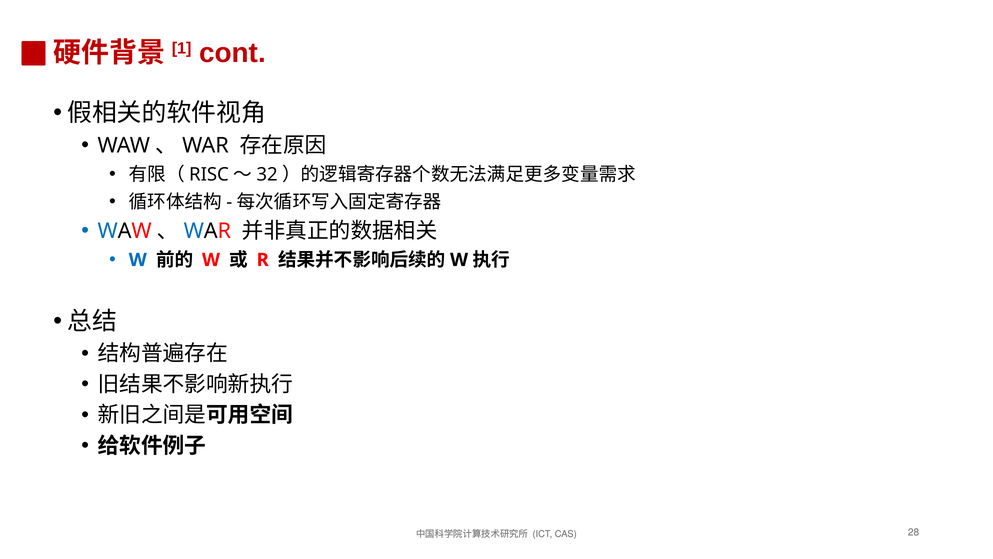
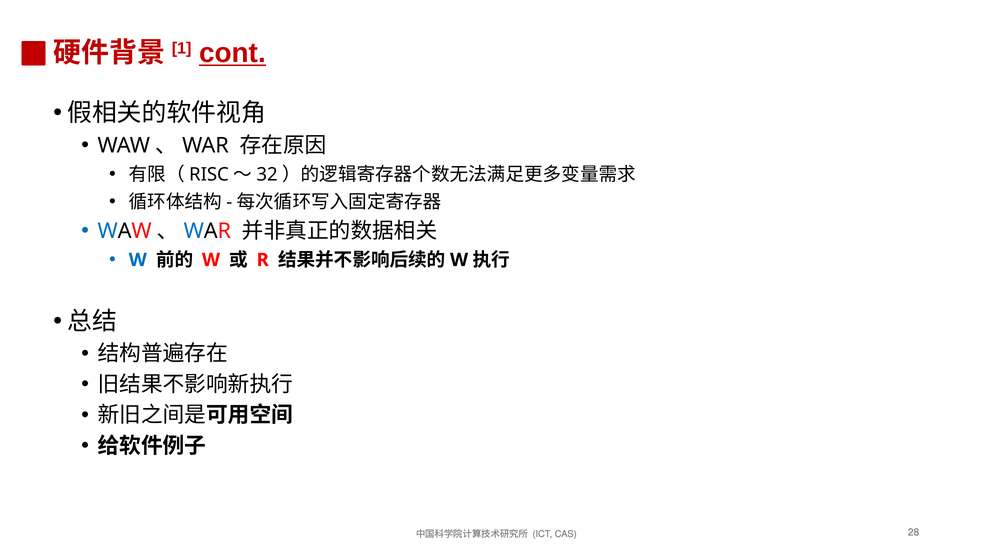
cont underline: none -> present (232, 53)
